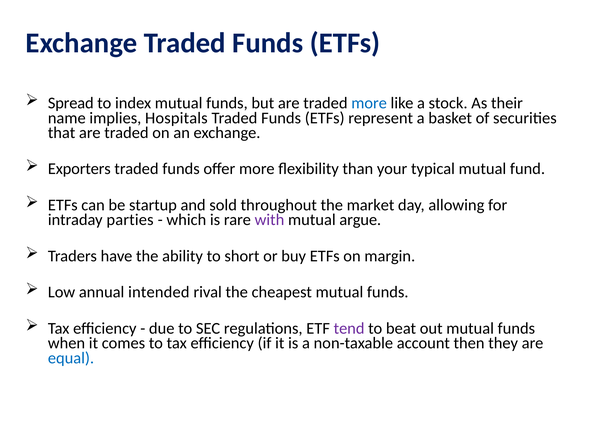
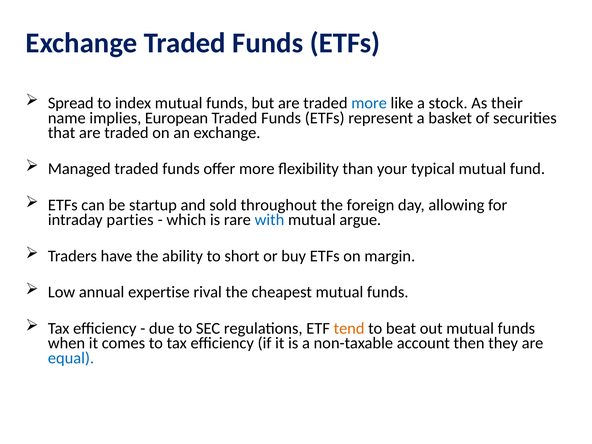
Hospitals: Hospitals -> European (177, 118)
Exporters: Exporters -> Managed (79, 169)
market: market -> foreign (371, 205)
with colour: purple -> blue (269, 220)
intended: intended -> expertise (159, 292)
tend colour: purple -> orange (349, 328)
